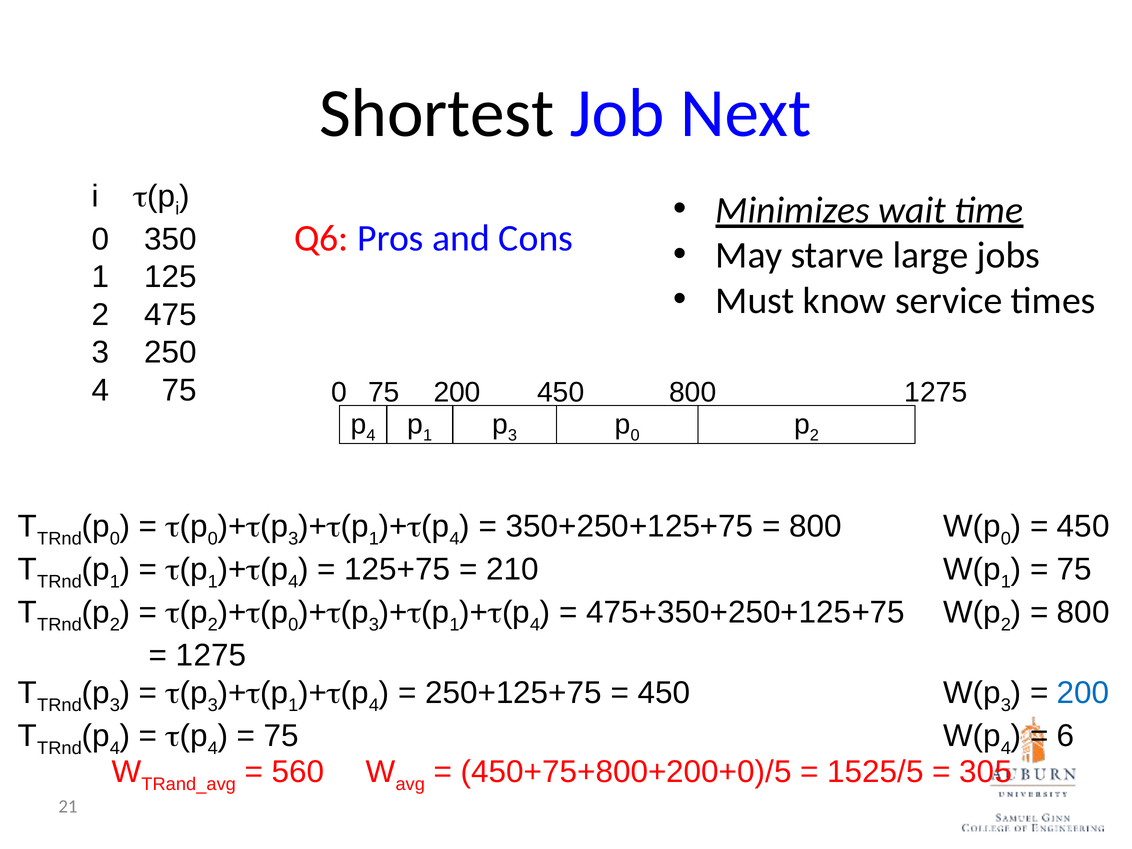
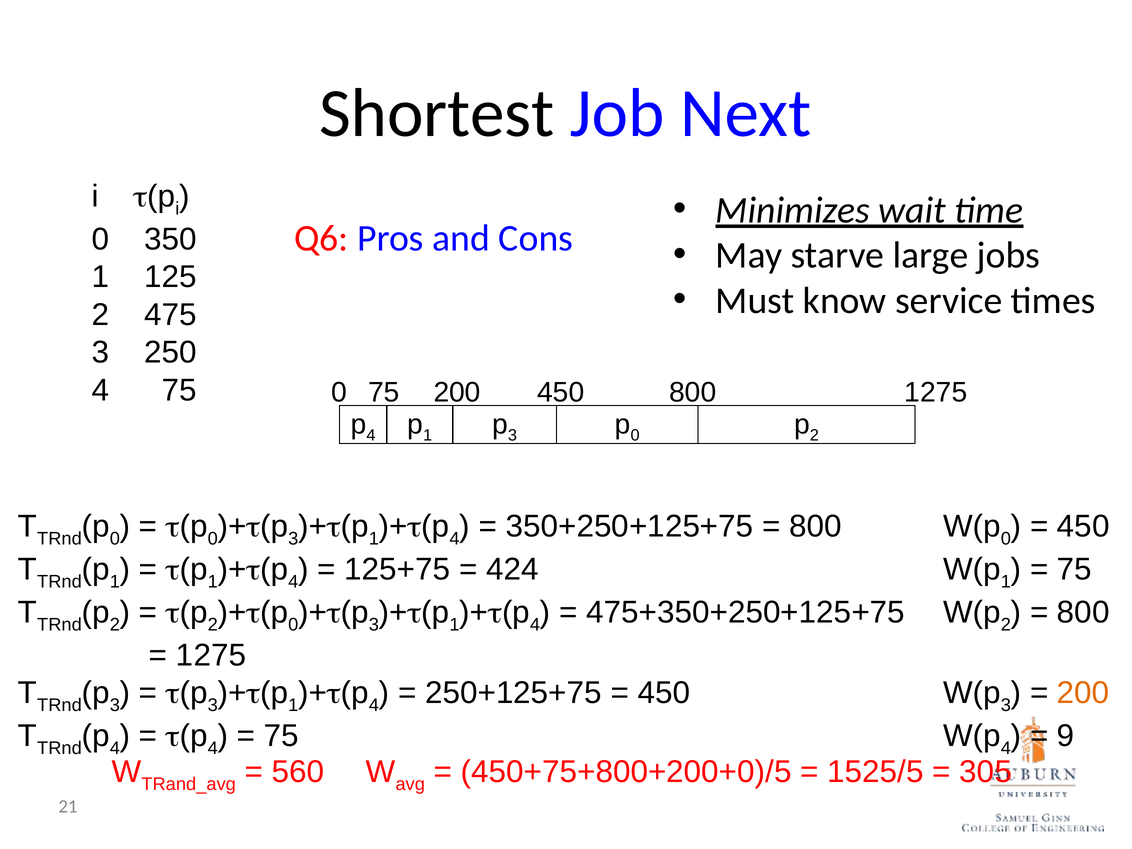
210: 210 -> 424 (513, 569)
200 colour: blue -> orange (1083, 693)
6: 6 -> 9 (1066, 736)
